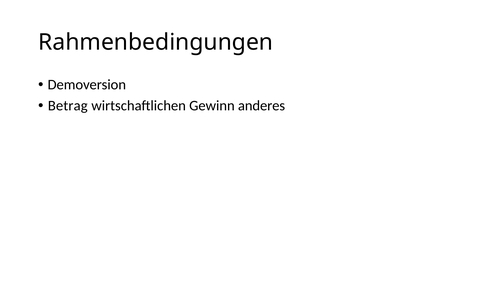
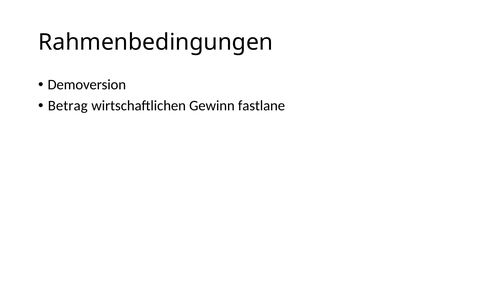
anderes: anderes -> fastlane (261, 106)
